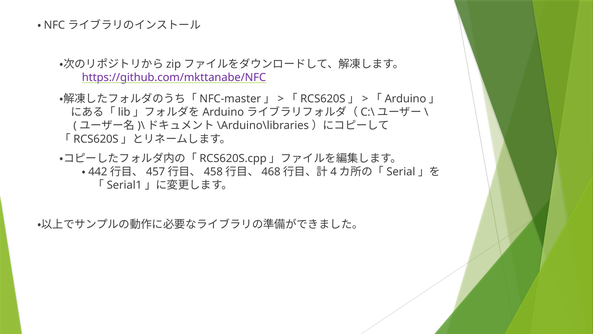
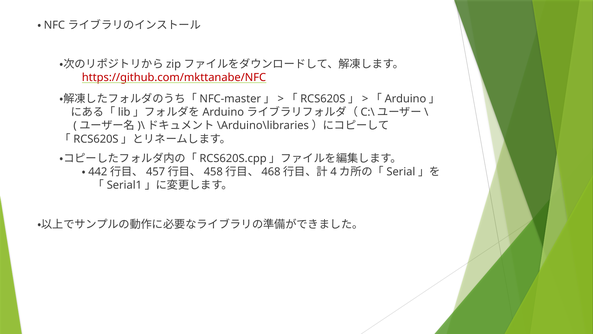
https://github.com/mkttanabe/NFC colour: purple -> red (174, 77)
